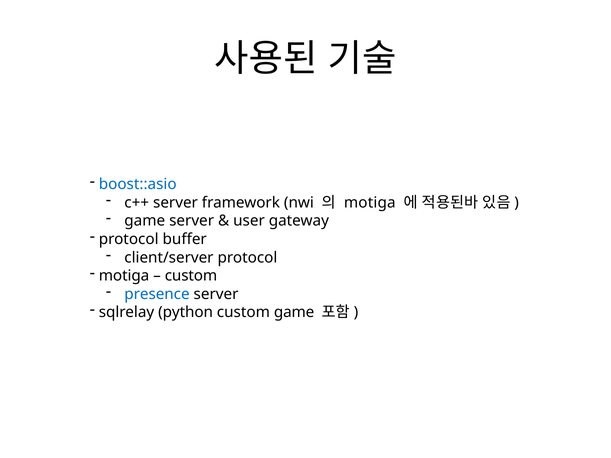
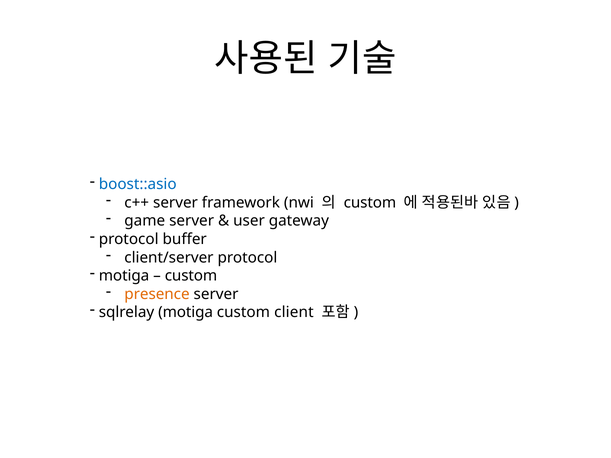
motiga: motiga -> custom (370, 203)
presence colour: blue -> orange (157, 294)
sqlrelay python: python -> motiga (186, 313)
custom game: game -> client (294, 313)
